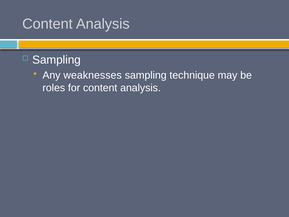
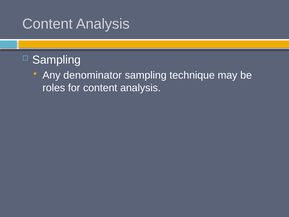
weaknesses: weaknesses -> denominator (93, 75)
